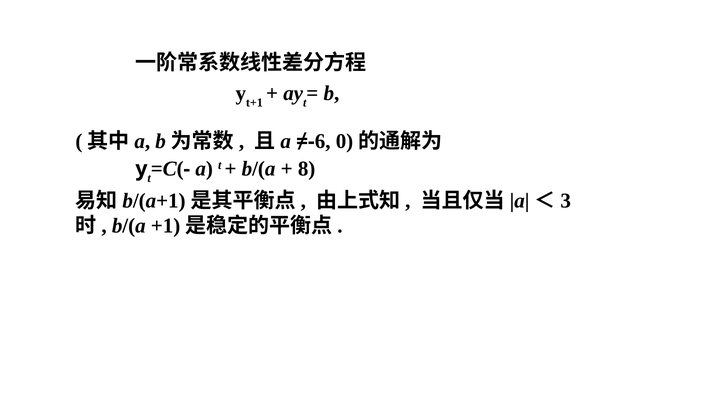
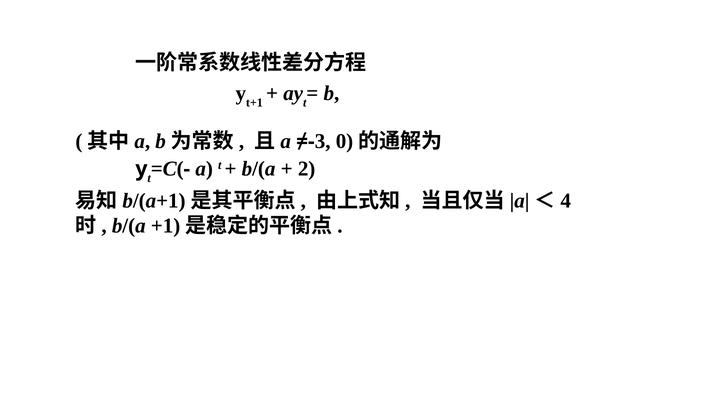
6: 6 -> 3 (323, 141)
8: 8 -> 2 (307, 169)
3: 3 -> 4 (566, 200)
